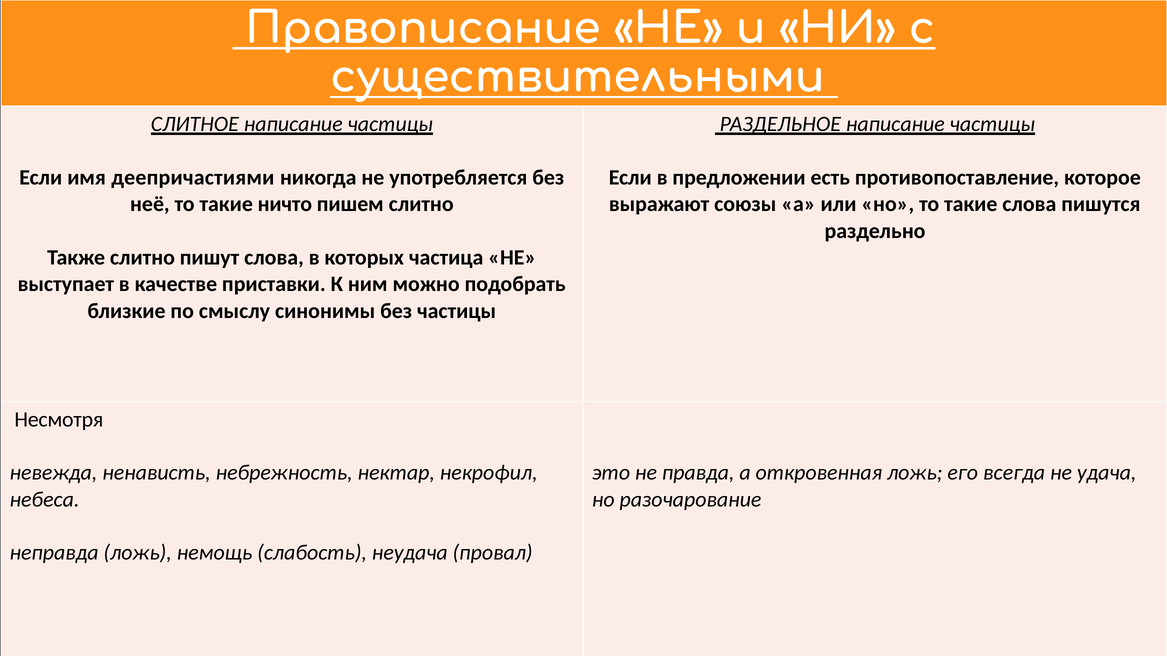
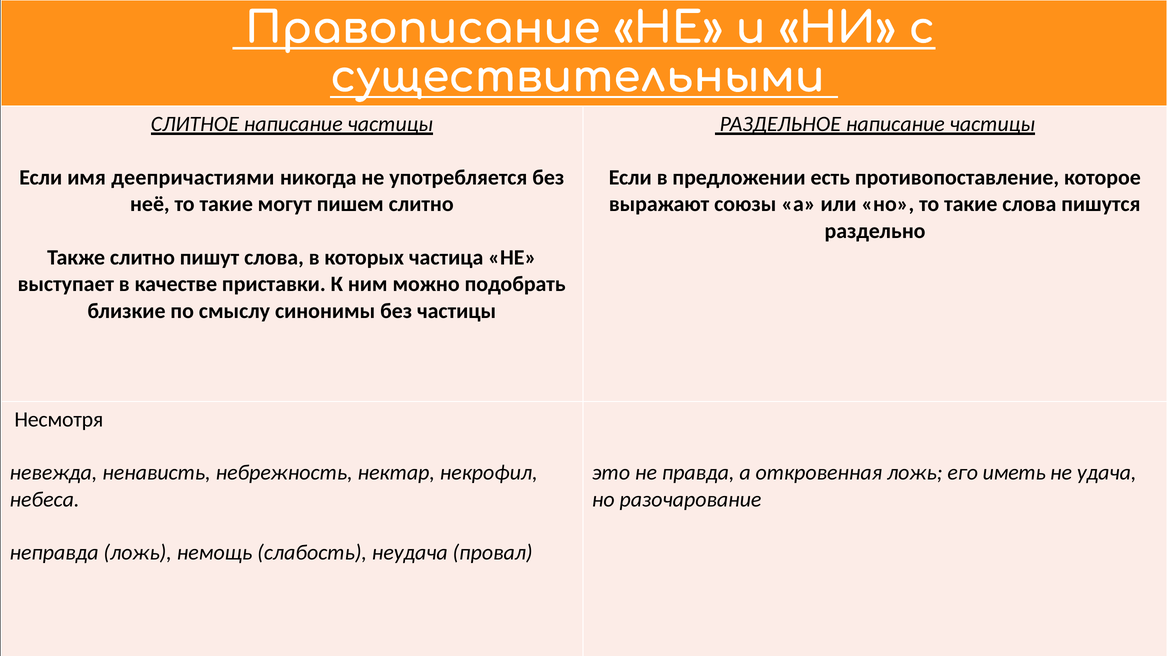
ничто: ничто -> могут (285, 204)
всегда: всегда -> иметь (1014, 473)
